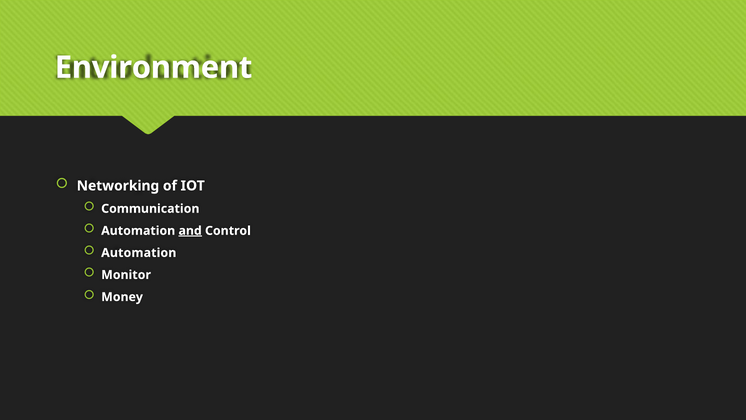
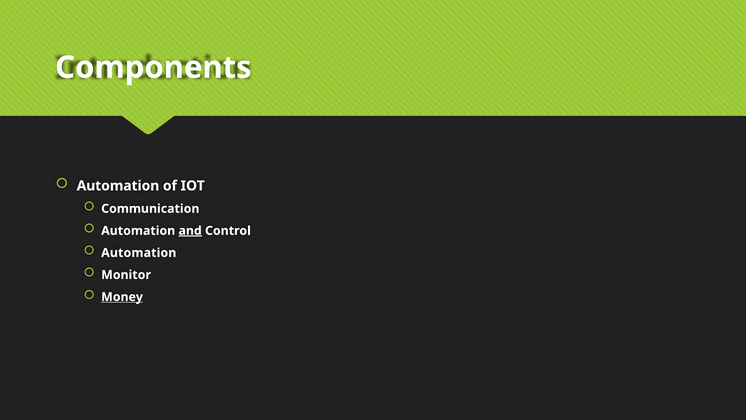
Environment: Environment -> Components (153, 67)
Networking: Networking -> Automation (118, 186)
Money underline: none -> present (122, 297)
